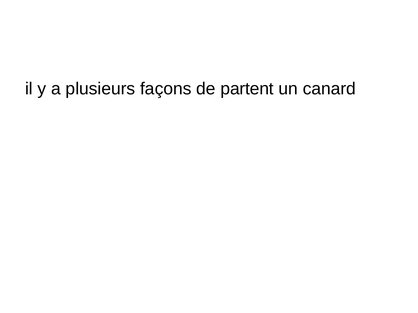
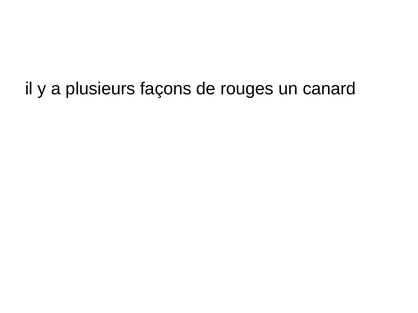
partent: partent -> rouges (247, 89)
